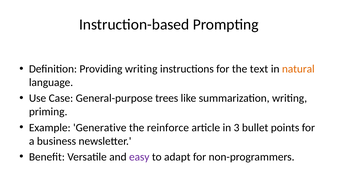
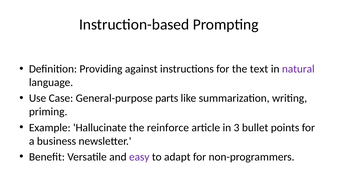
Providing writing: writing -> against (141, 69)
natural colour: orange -> purple (298, 69)
trees: trees -> parts (167, 98)
Generative: Generative -> Hallucinate (100, 128)
